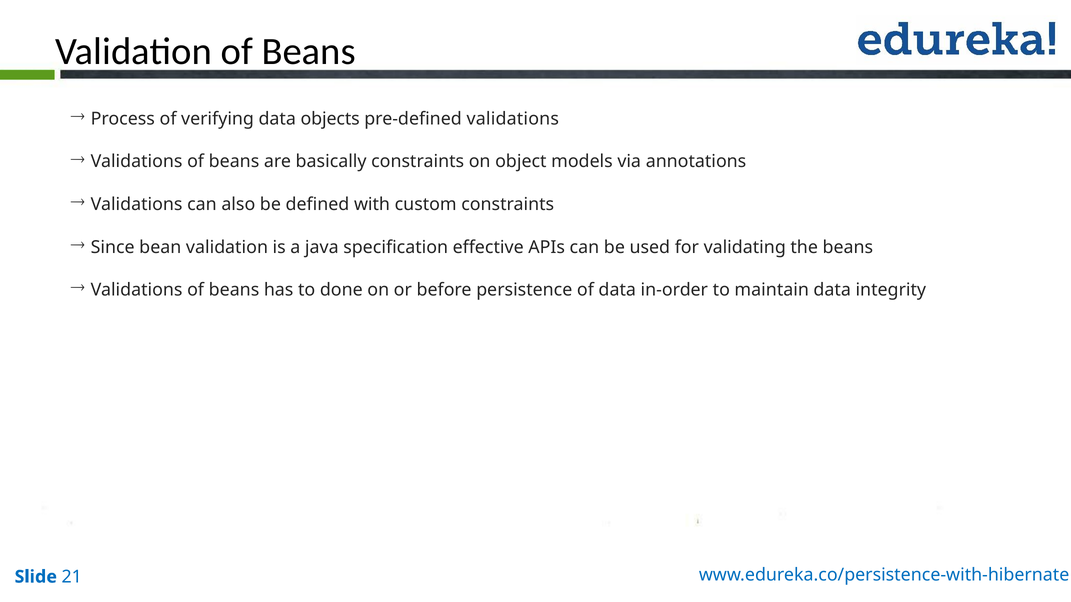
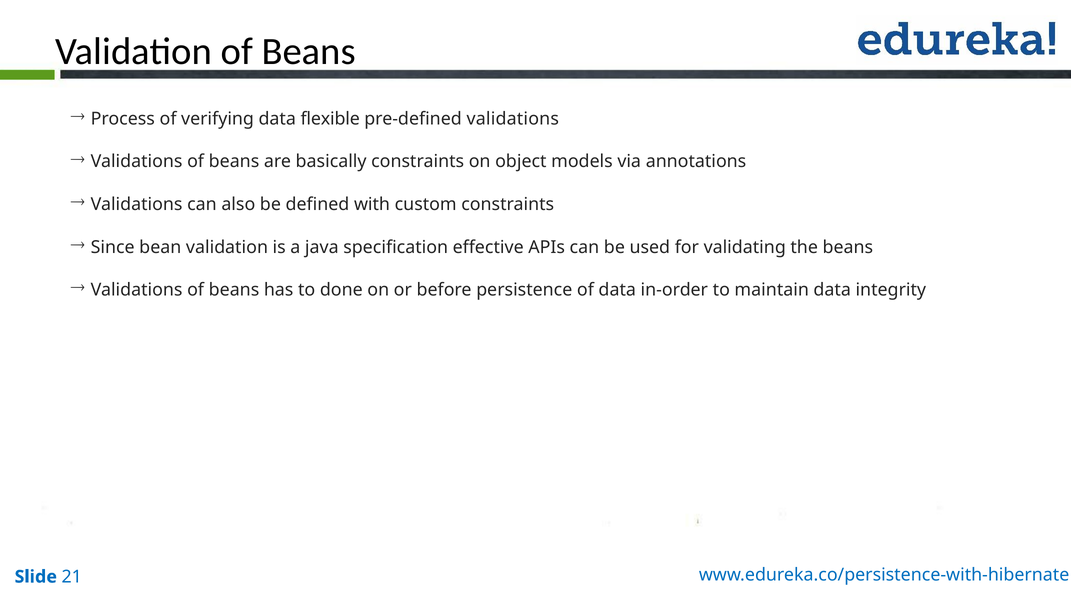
objects: objects -> flexible (330, 119)
